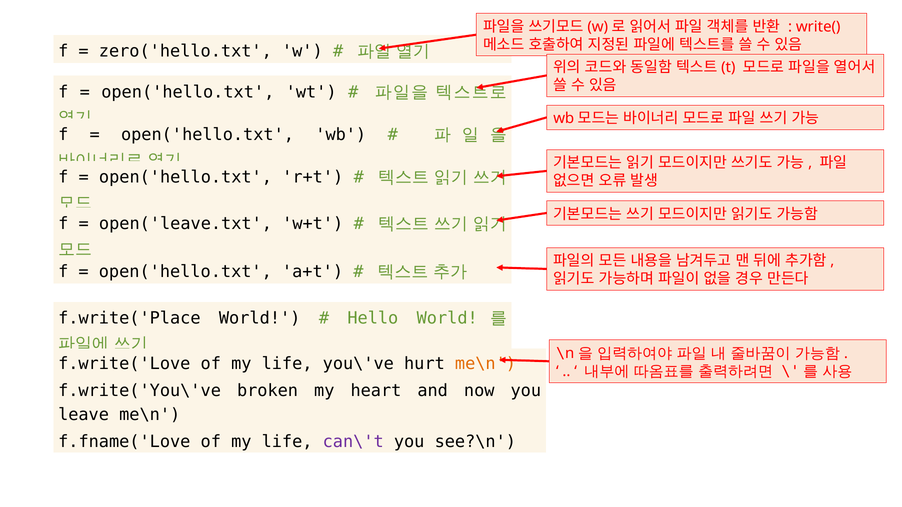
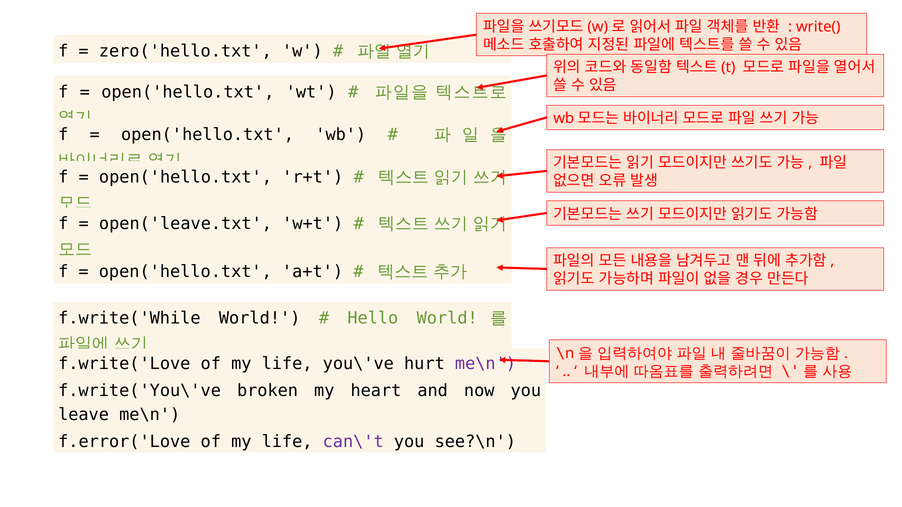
f.write('Place: f.write('Place -> f.write('While (129, 318)
me\n colour: orange -> purple (485, 364)
f.fname('Love: f.fname('Love -> f.error('Love (124, 442)
